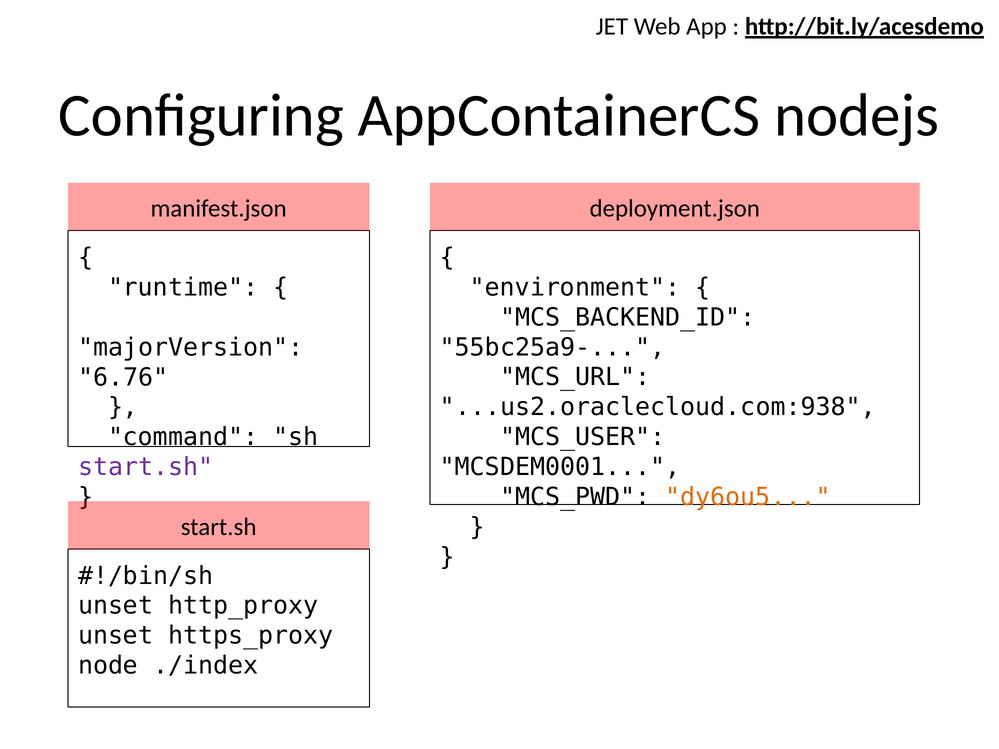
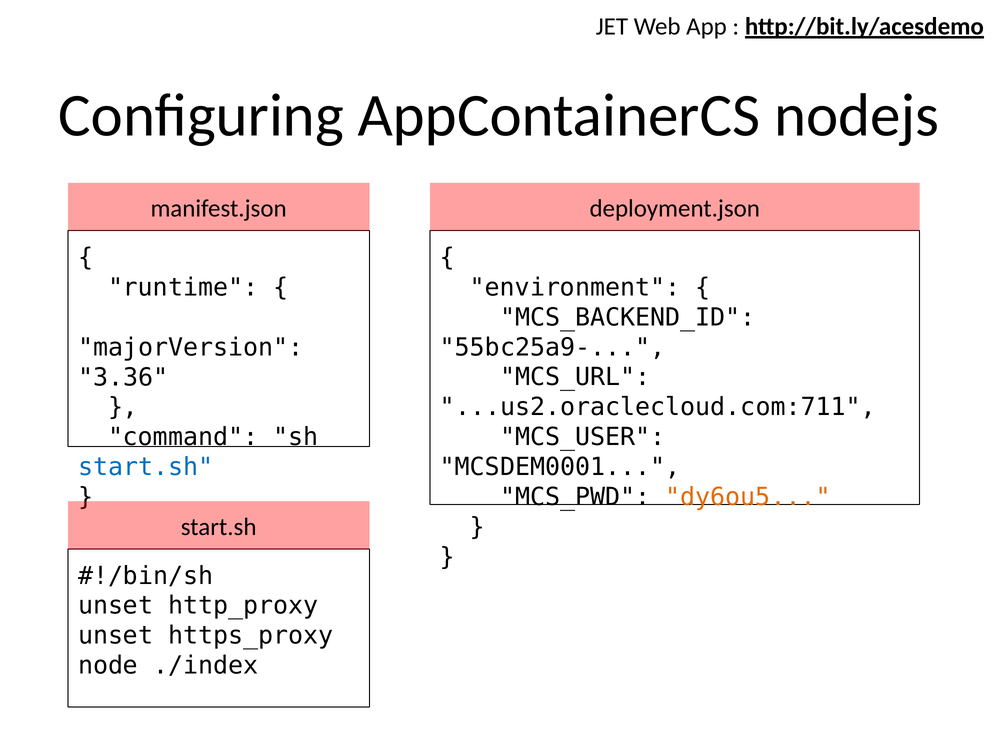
6.76: 6.76 -> 3.36 (123, 377)
...us2.oraclecloud.com:938: ...us2.oraclecloud.com:938 -> ...us2.oraclecloud.com:711 (658, 407)
start.sh colour: purple -> blue (146, 467)
